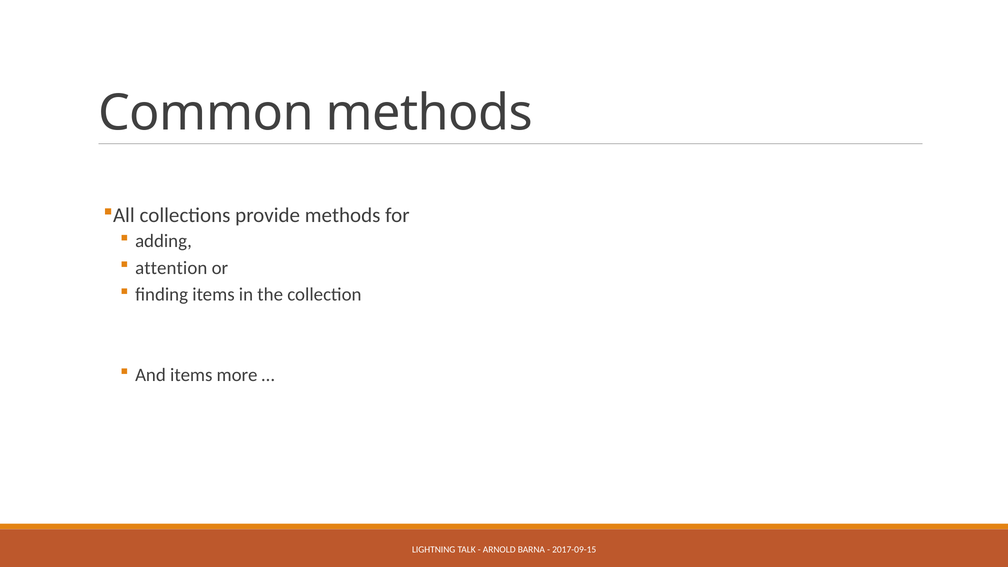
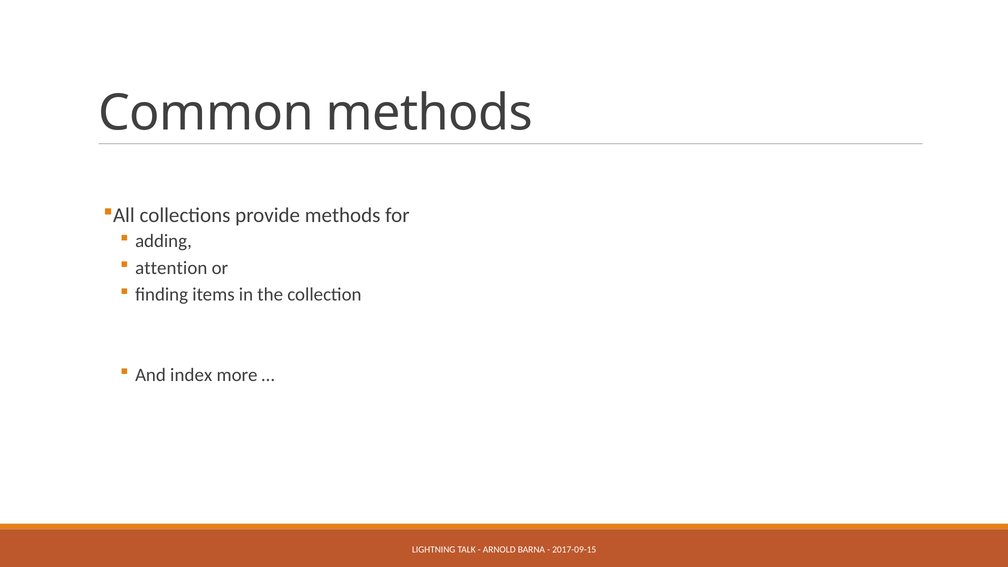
And items: items -> index (191, 375)
